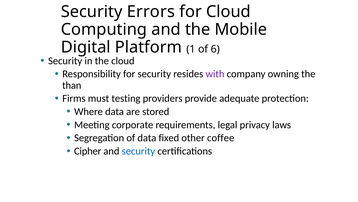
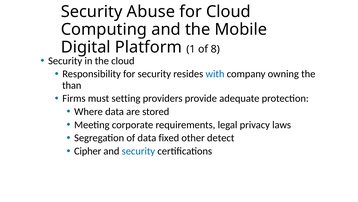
Errors: Errors -> Abuse (151, 12)
6: 6 -> 8 (215, 49)
with colour: purple -> blue (215, 74)
testing: testing -> setting (126, 98)
coffee: coffee -> detect (221, 138)
